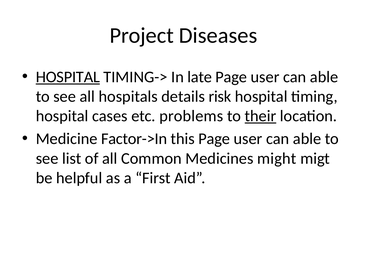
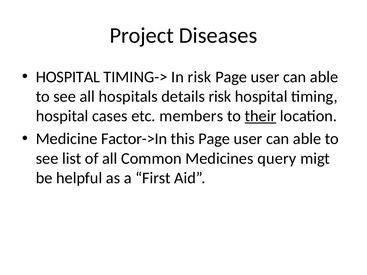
HOSPITAL underline: present -> none (68, 77)
In late: late -> risk (200, 77)
problems: problems -> members (191, 116)
might: might -> query (277, 159)
